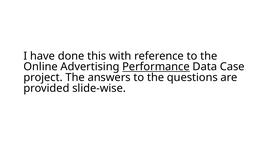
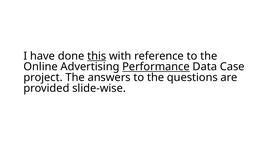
this underline: none -> present (97, 56)
